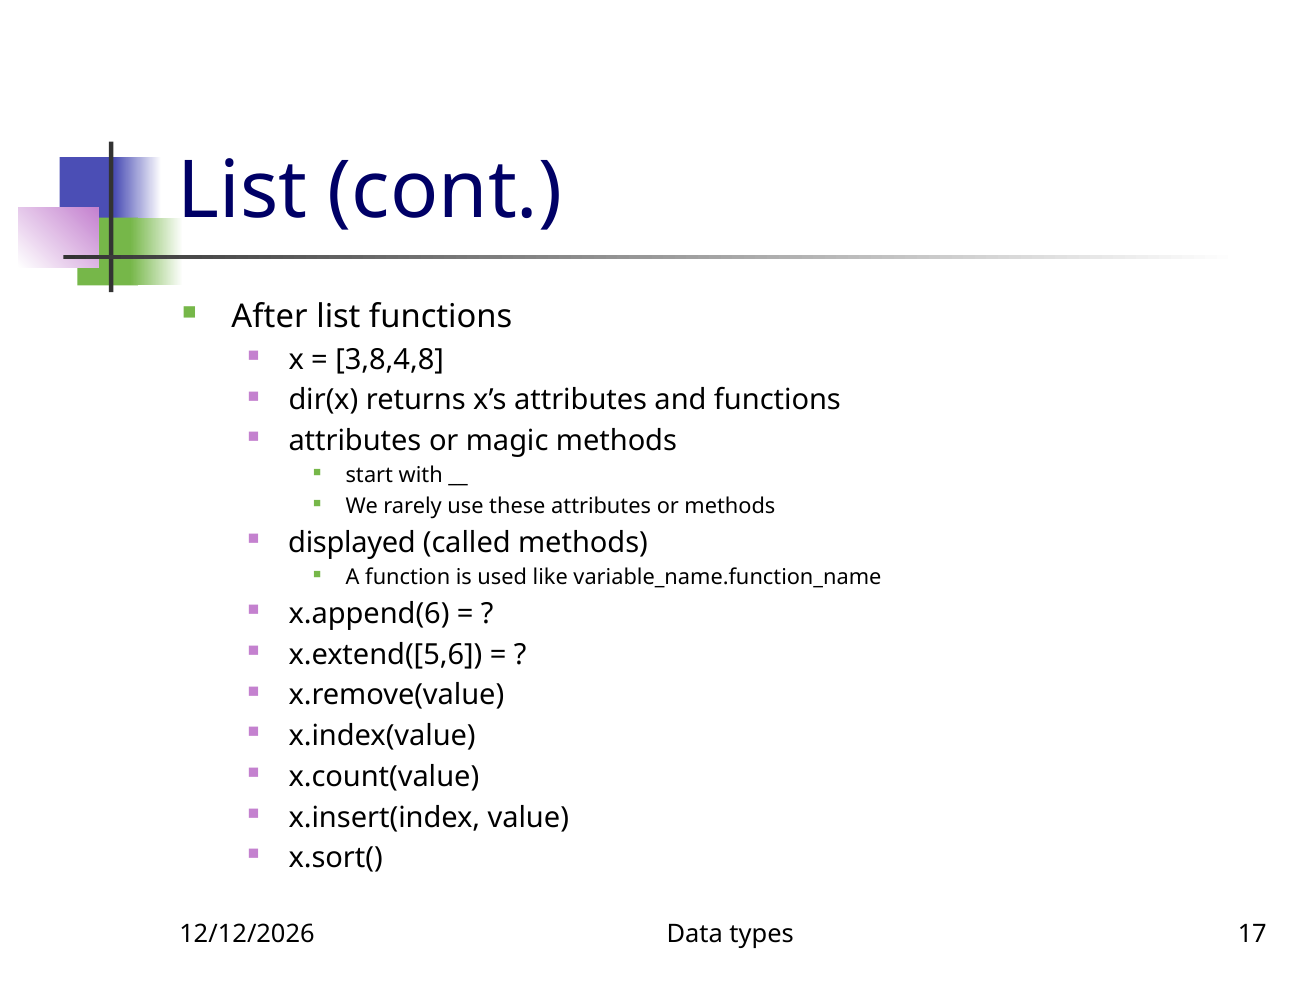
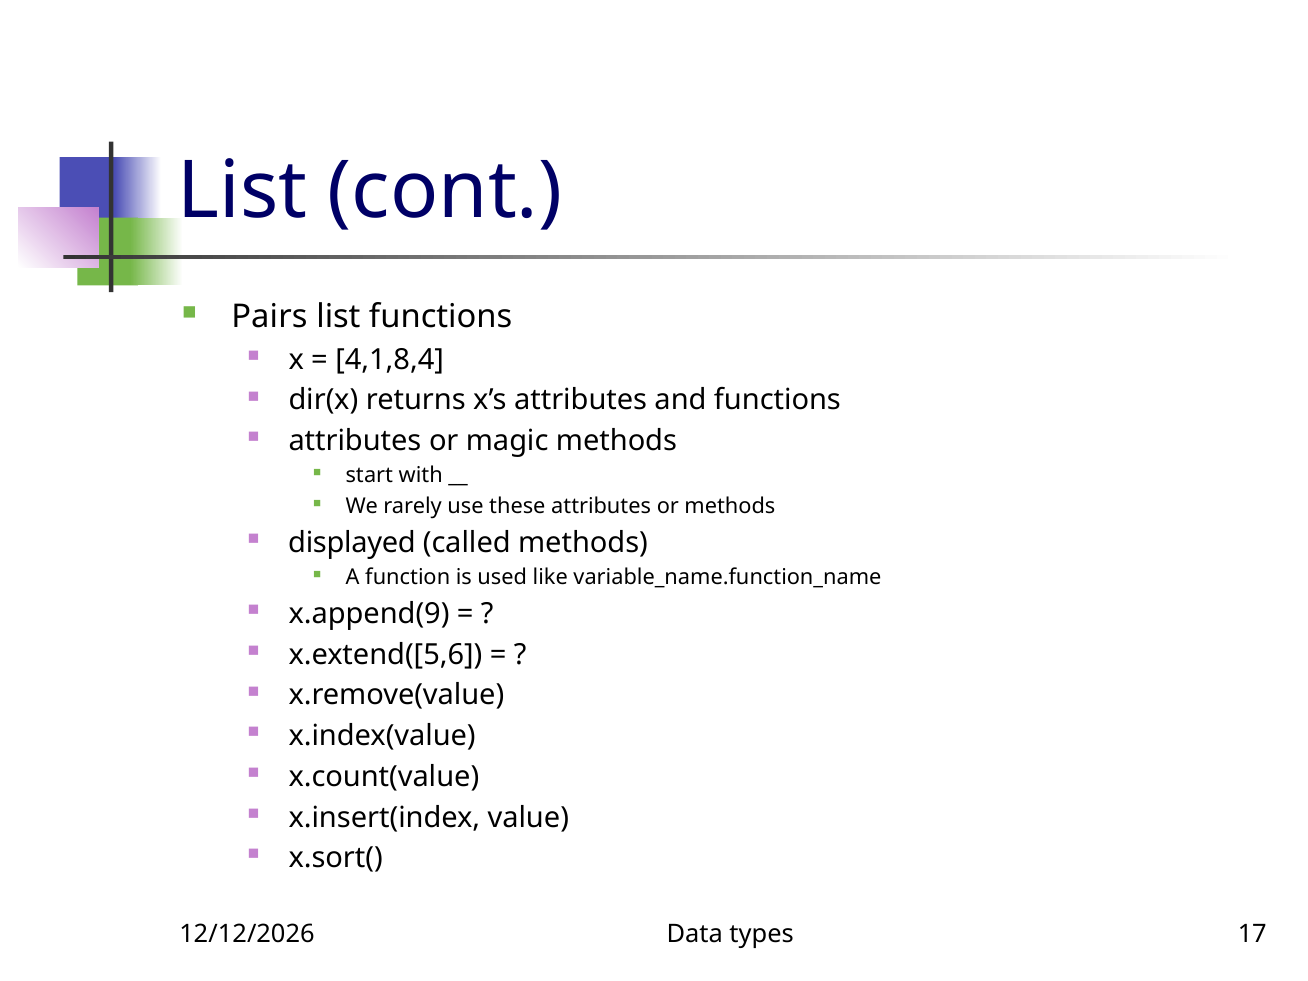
After: After -> Pairs (269, 317)
3,8,4,8: 3,8,4,8 -> 4,1,8,4 (390, 360)
x.append(6: x.append(6 -> x.append(9 (369, 614)
